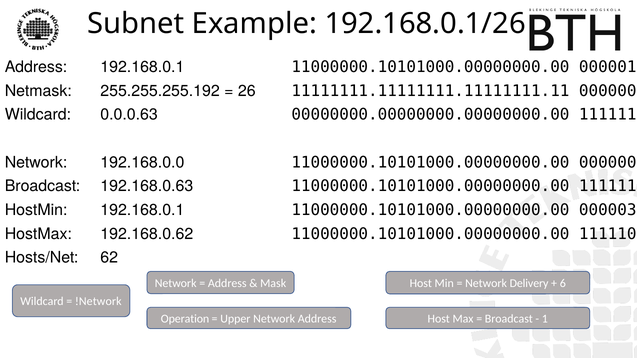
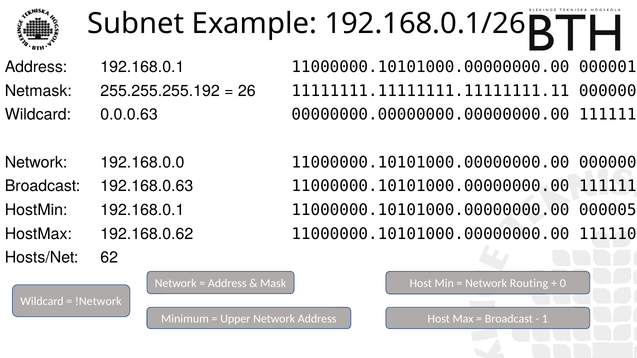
000003: 000003 -> 000005 (608, 210)
Delivery: Delivery -> Routing (529, 284)
6: 6 -> 0 (563, 284)
Operation: Operation -> Minimum (185, 319)
